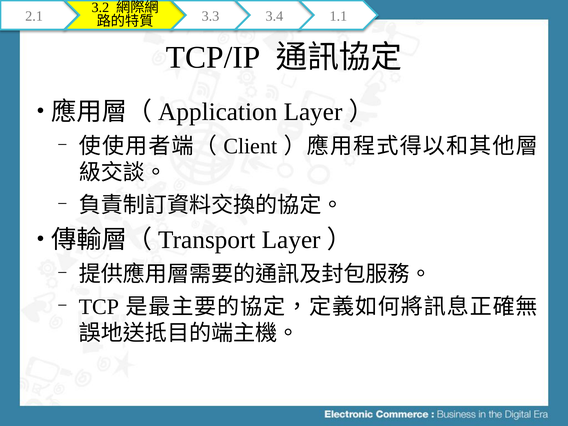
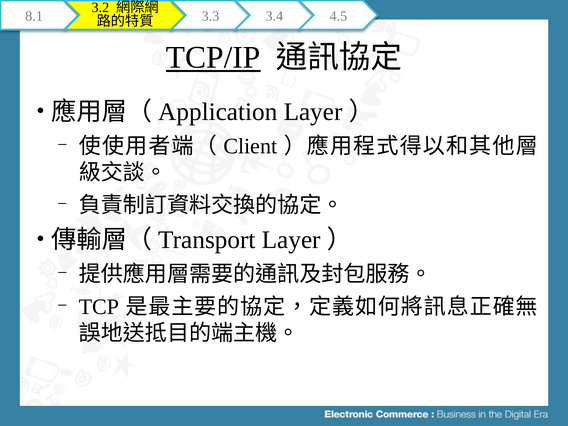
2.1: 2.1 -> 8.1 (34, 16)
1.1: 1.1 -> 4.5 (338, 16)
TCP/IP underline: none -> present (213, 57)
